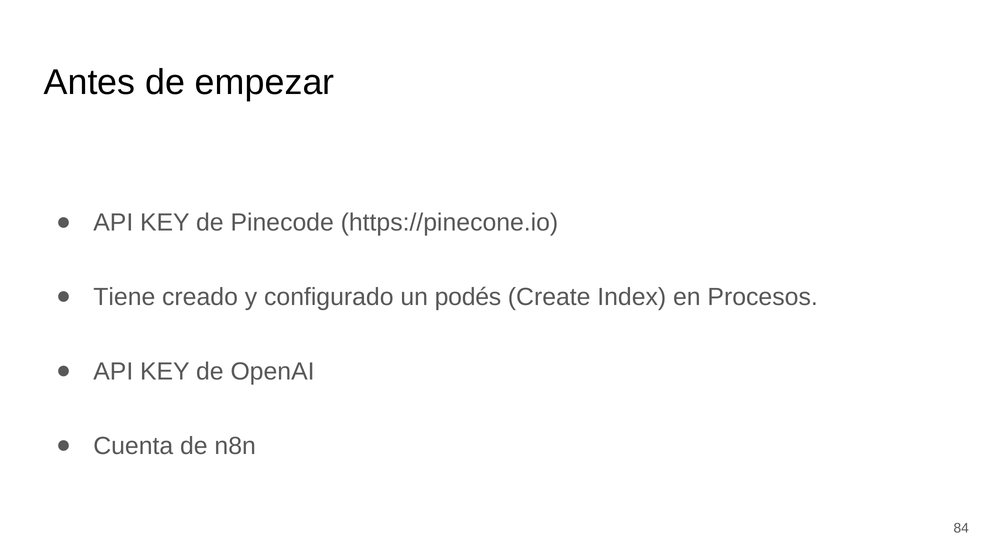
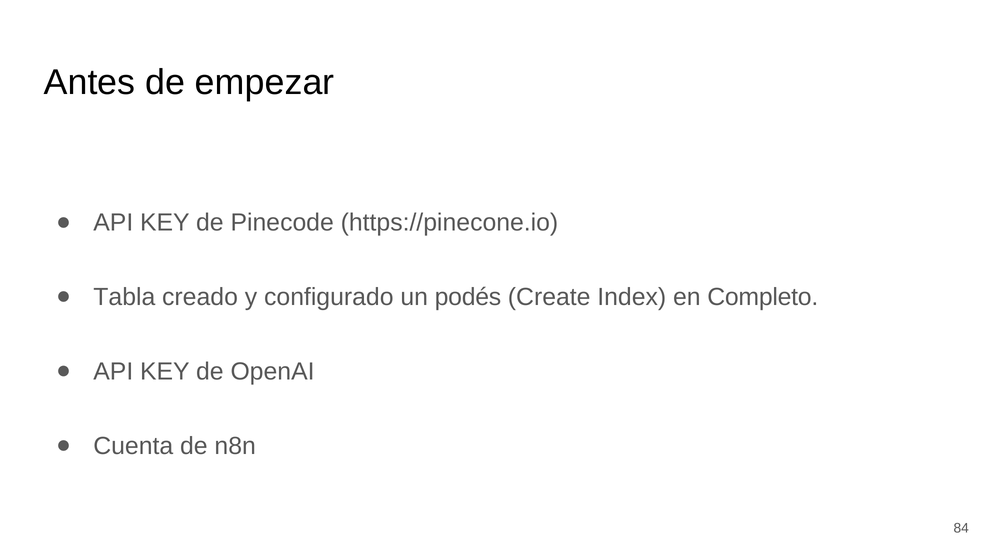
Tiene: Tiene -> Tabla (124, 297)
Procesos: Procesos -> Completo (763, 297)
